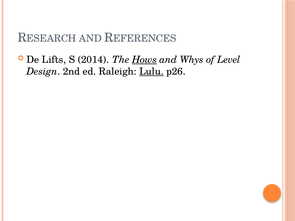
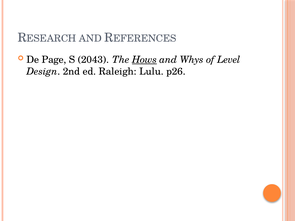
Lifts: Lifts -> Page (54, 60)
2014: 2014 -> 2043 (93, 60)
Lulu underline: present -> none (151, 71)
